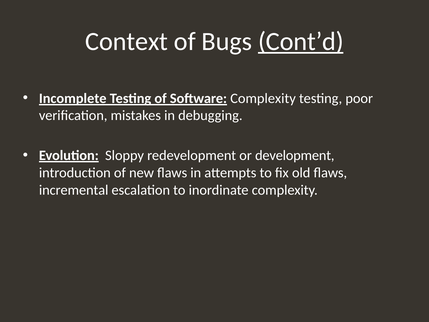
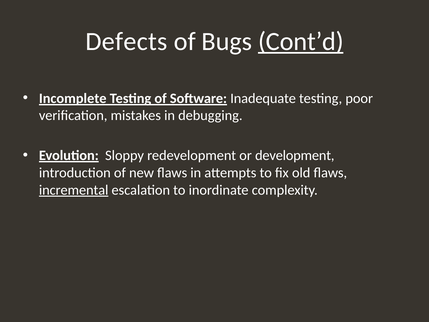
Context: Context -> Defects (126, 42)
Software Complexity: Complexity -> Inadequate (263, 98)
incremental underline: none -> present (74, 190)
